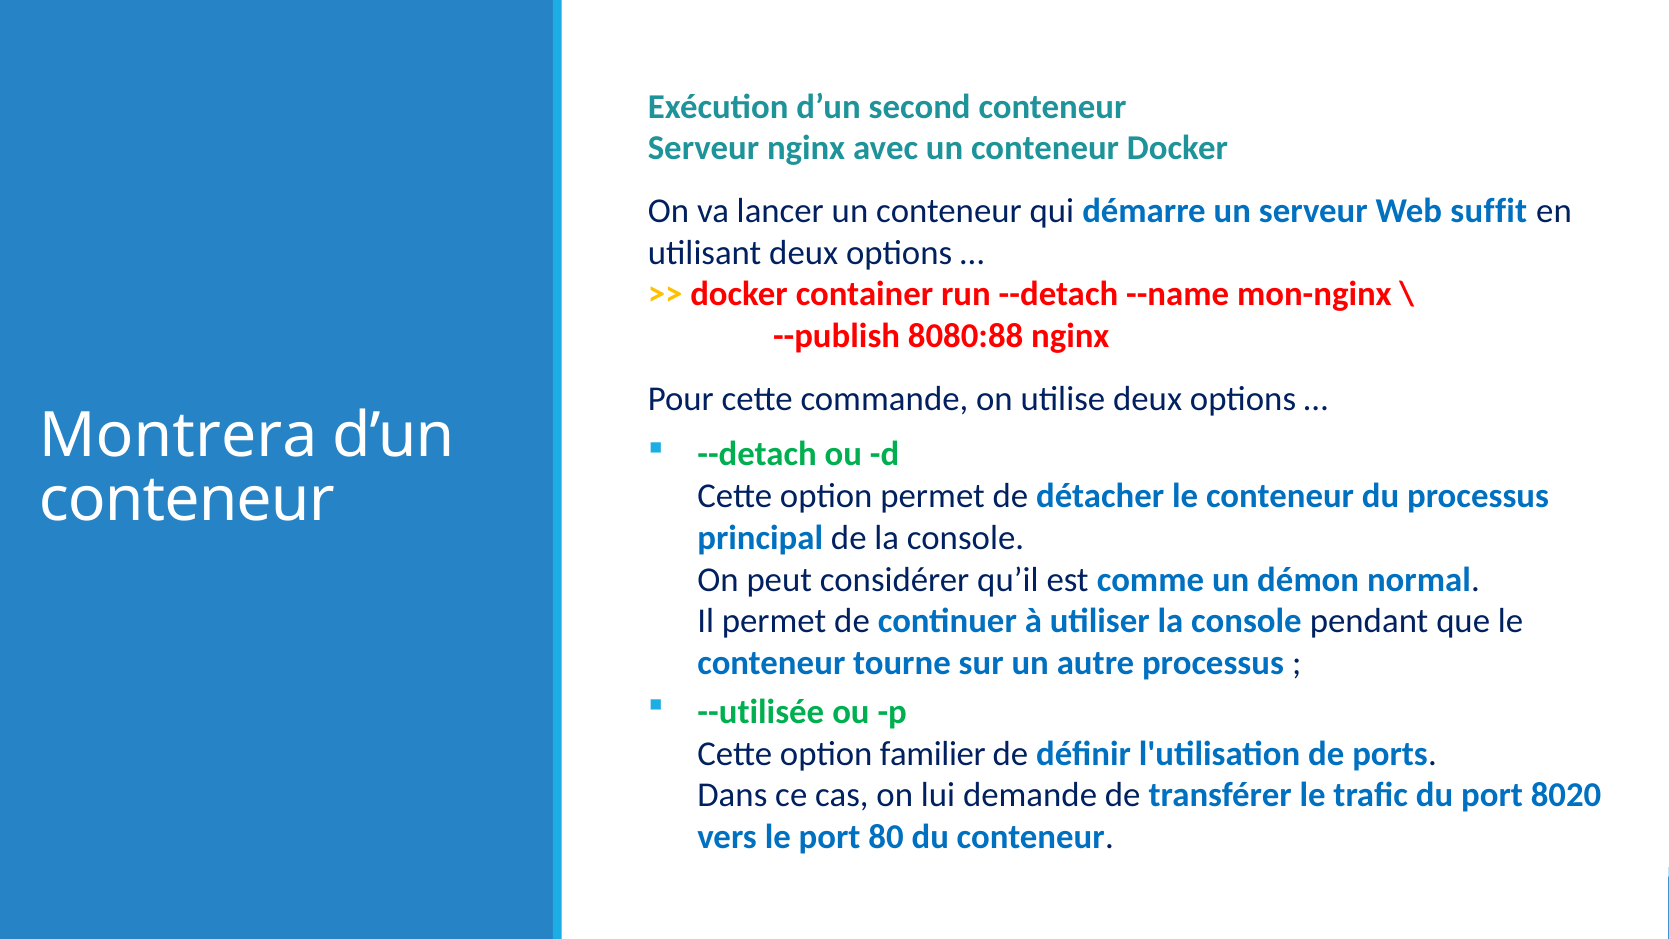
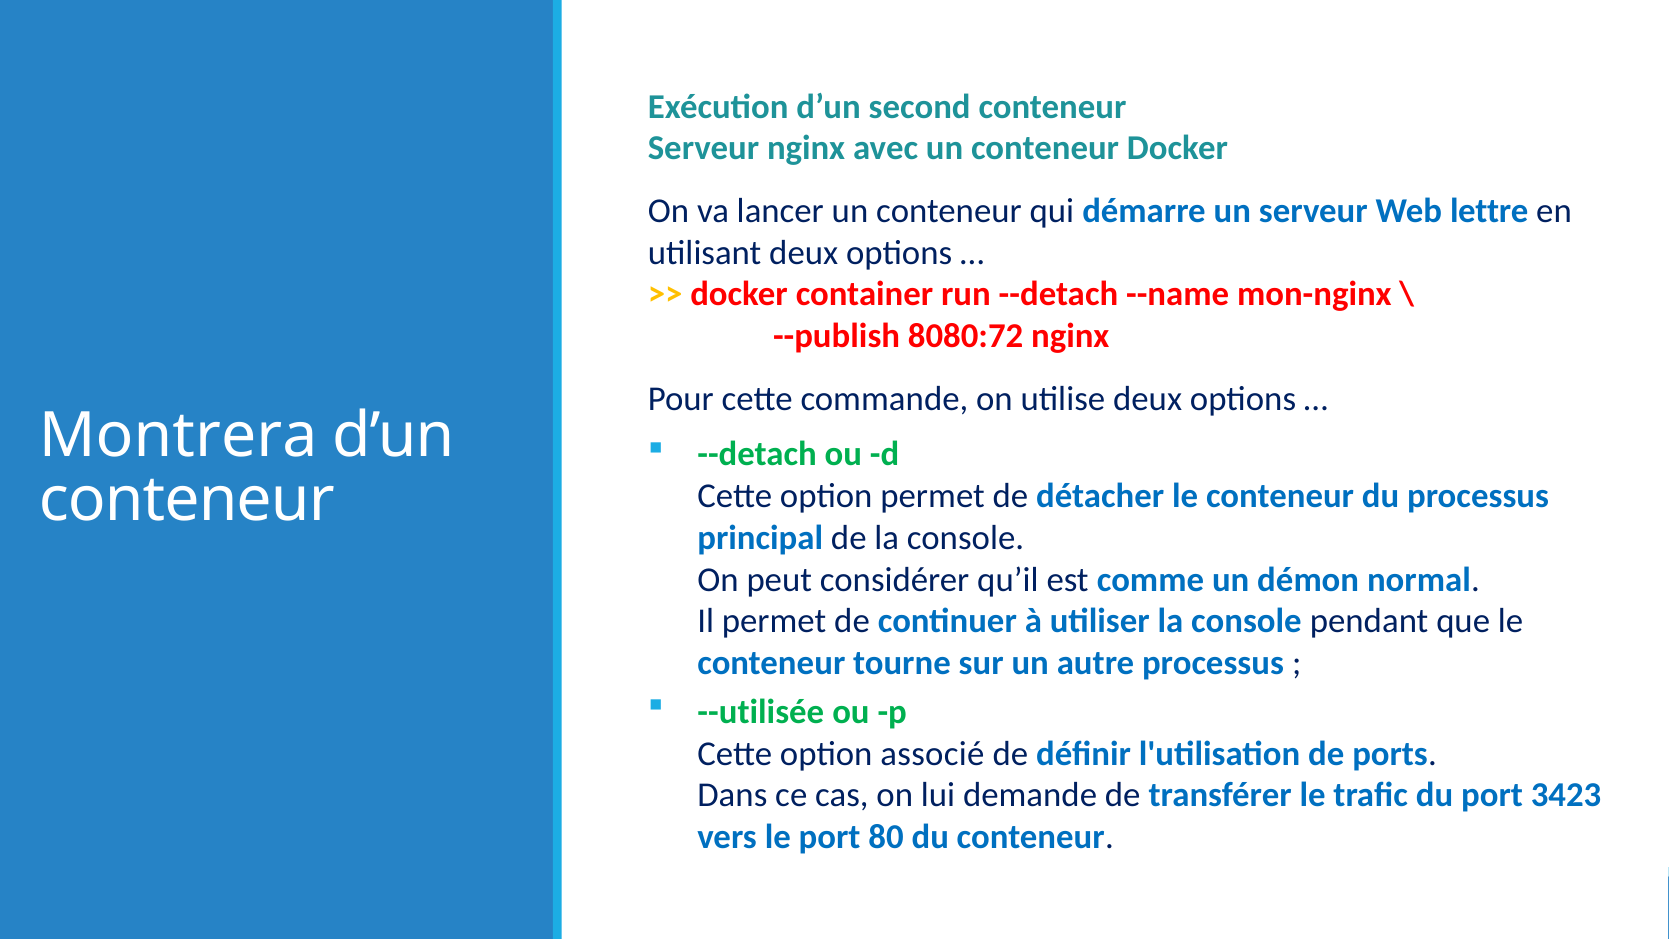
suffit: suffit -> lettre (1489, 211)
8080:88: 8080:88 -> 8080:72 (966, 336)
familier: familier -> associé (932, 754)
8020: 8020 -> 3423 (1566, 795)
